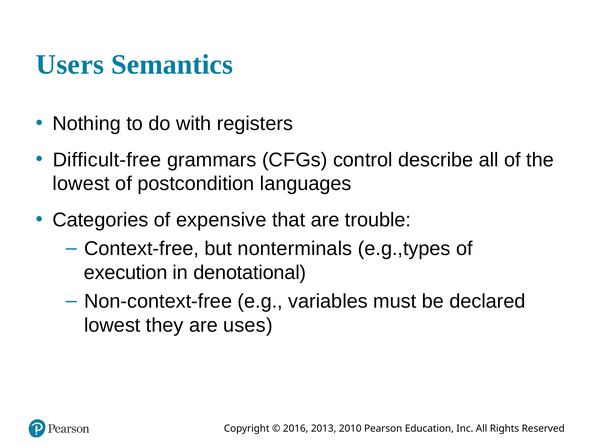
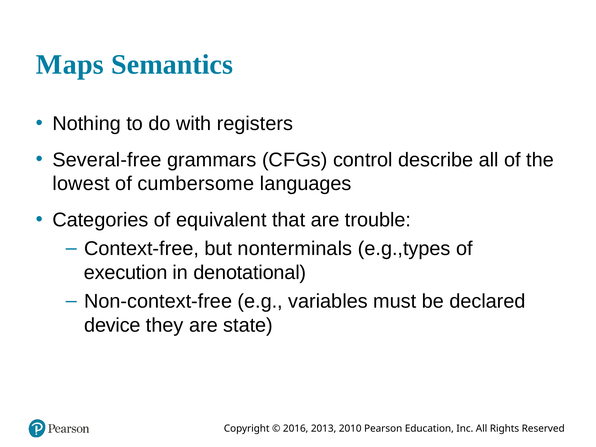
Users: Users -> Maps (70, 65)
Difficult-free: Difficult-free -> Several-free (107, 160)
postcondition: postcondition -> cumbersome (196, 184)
expensive: expensive -> equivalent (221, 220)
lowest: lowest -> device (112, 325)
uses: uses -> state (248, 325)
